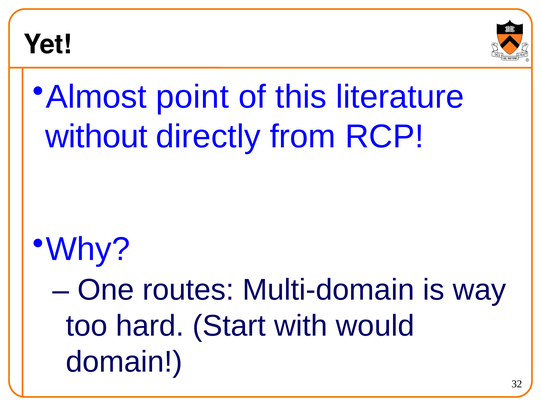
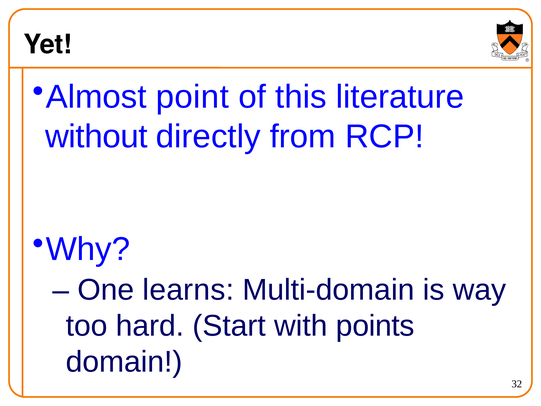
routes: routes -> learns (188, 290)
would: would -> points (375, 326)
